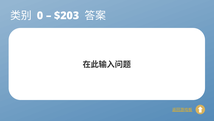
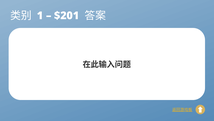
0: 0 -> 1 (40, 16)
$203: $203 -> $201 (67, 16)
